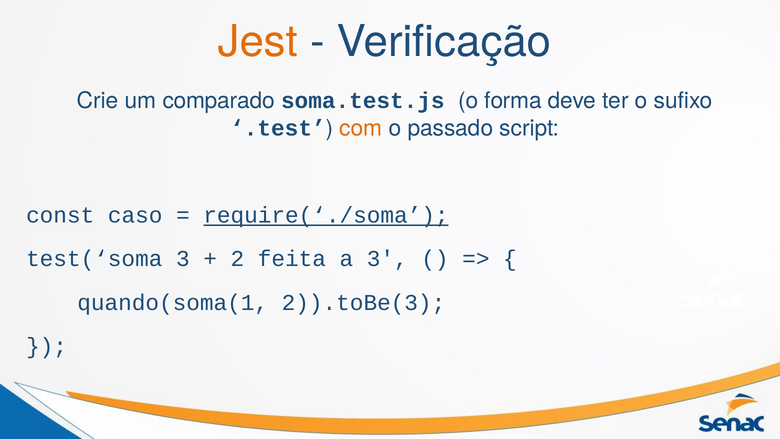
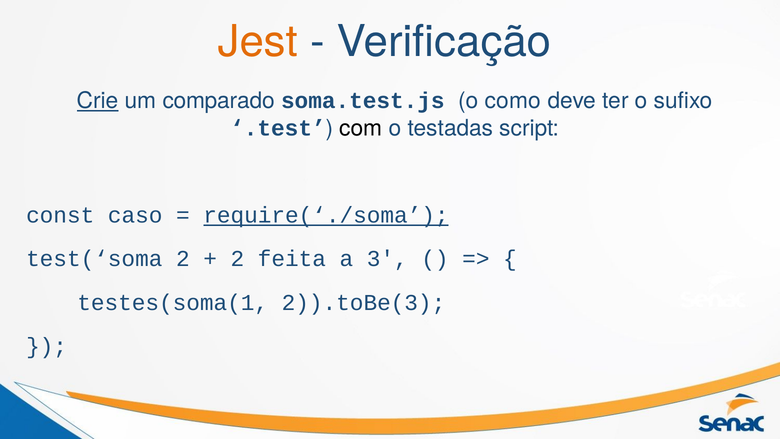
Crie underline: none -> present (98, 101)
forma: forma -> como (513, 101)
com colour: orange -> black (361, 128)
passado: passado -> testadas (450, 128)
test(‘soma 3: 3 -> 2 (183, 259)
quando(soma(1: quando(soma(1 -> testes(soma(1 (173, 302)
